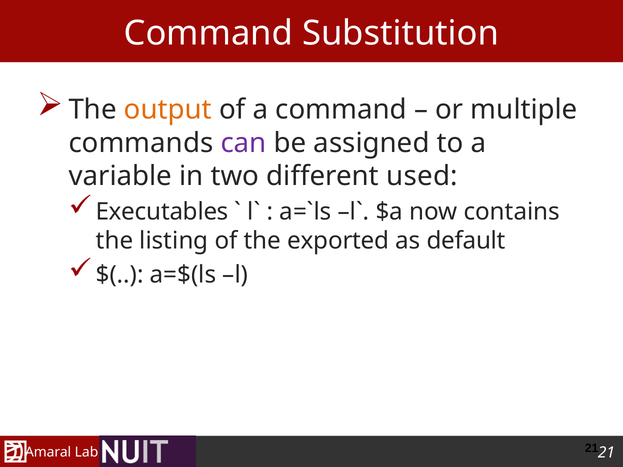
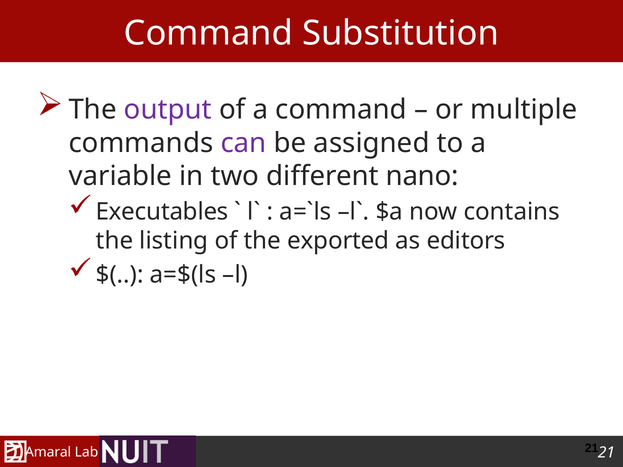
output colour: orange -> purple (168, 110)
used: used -> nano (422, 176)
default: default -> editors (466, 241)
